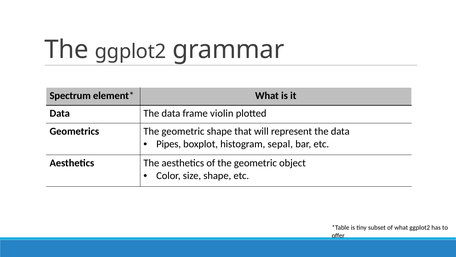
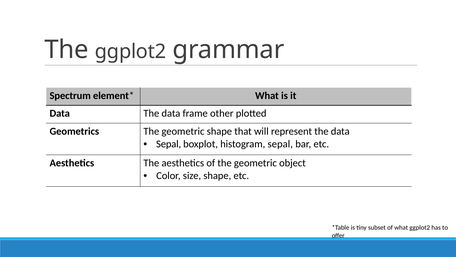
violin: violin -> other (222, 113)
Pipes: Pipes -> Sepal (169, 144)
